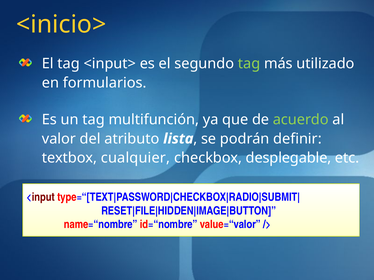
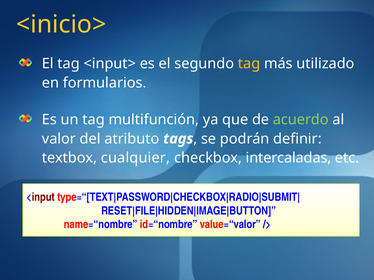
tag colour: light green -> yellow (249, 64)
lista: lista -> tags (178, 139)
desplegable: desplegable -> intercaladas (288, 158)
